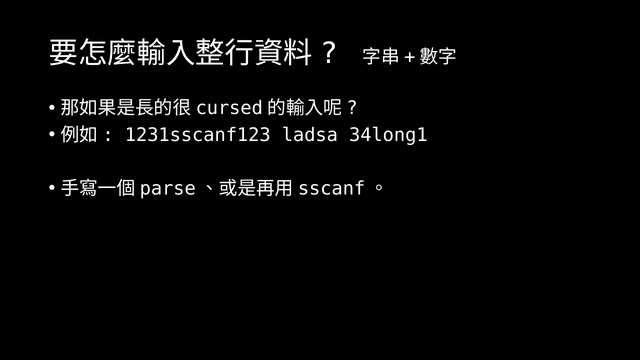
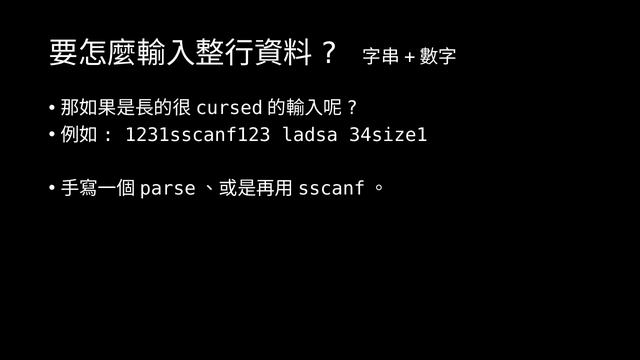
34long1: 34long1 -> 34size1 (388, 135)
